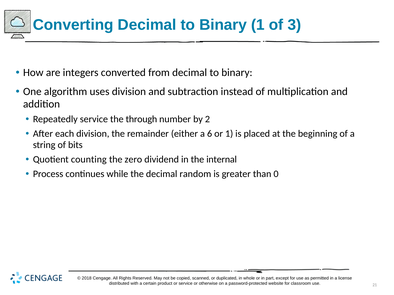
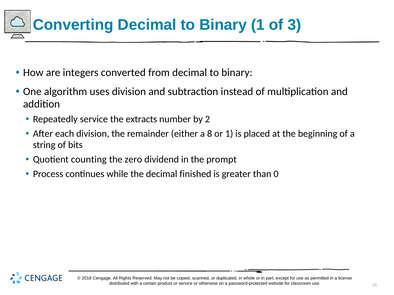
through: through -> extracts (141, 119)
6: 6 -> 8 (210, 134)
internal: internal -> prompt (222, 160)
random: random -> finished (195, 174)
